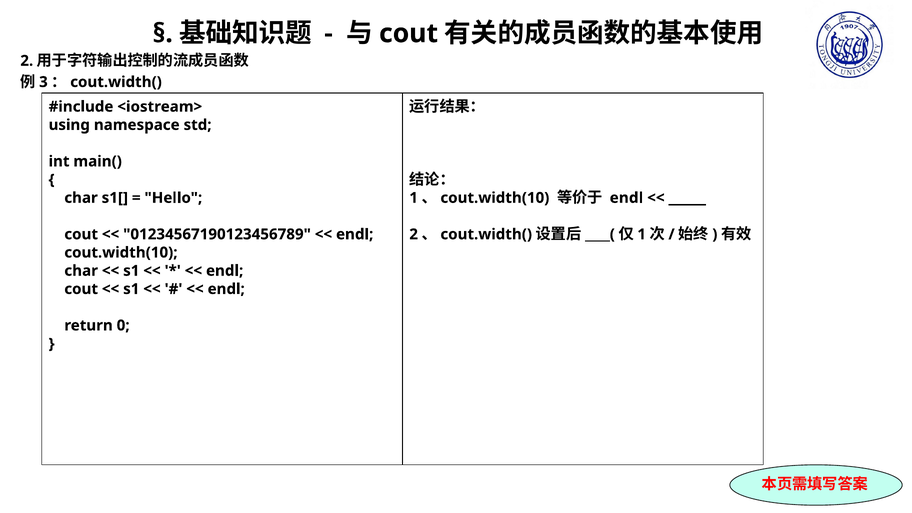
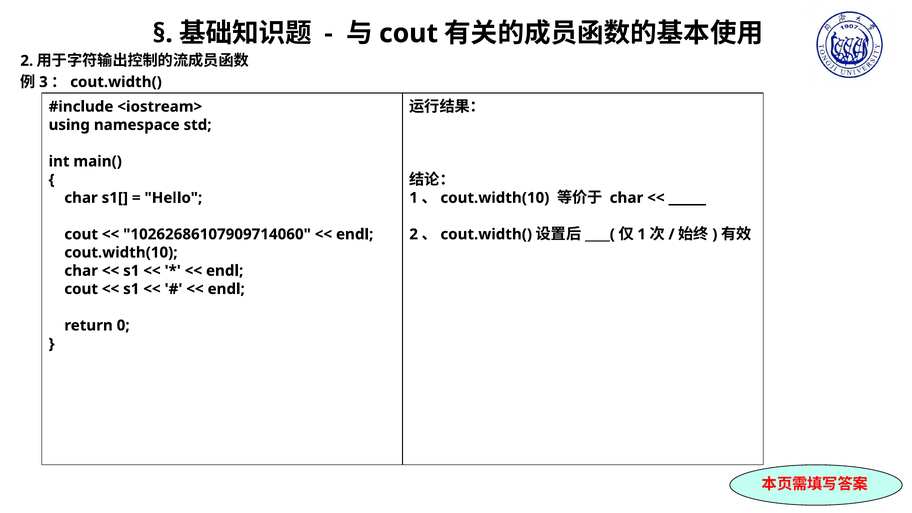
endl: endl -> char (626, 198)
01234567190123456789: 01234567190123456789 -> 10262686107909714060 (217, 234)
